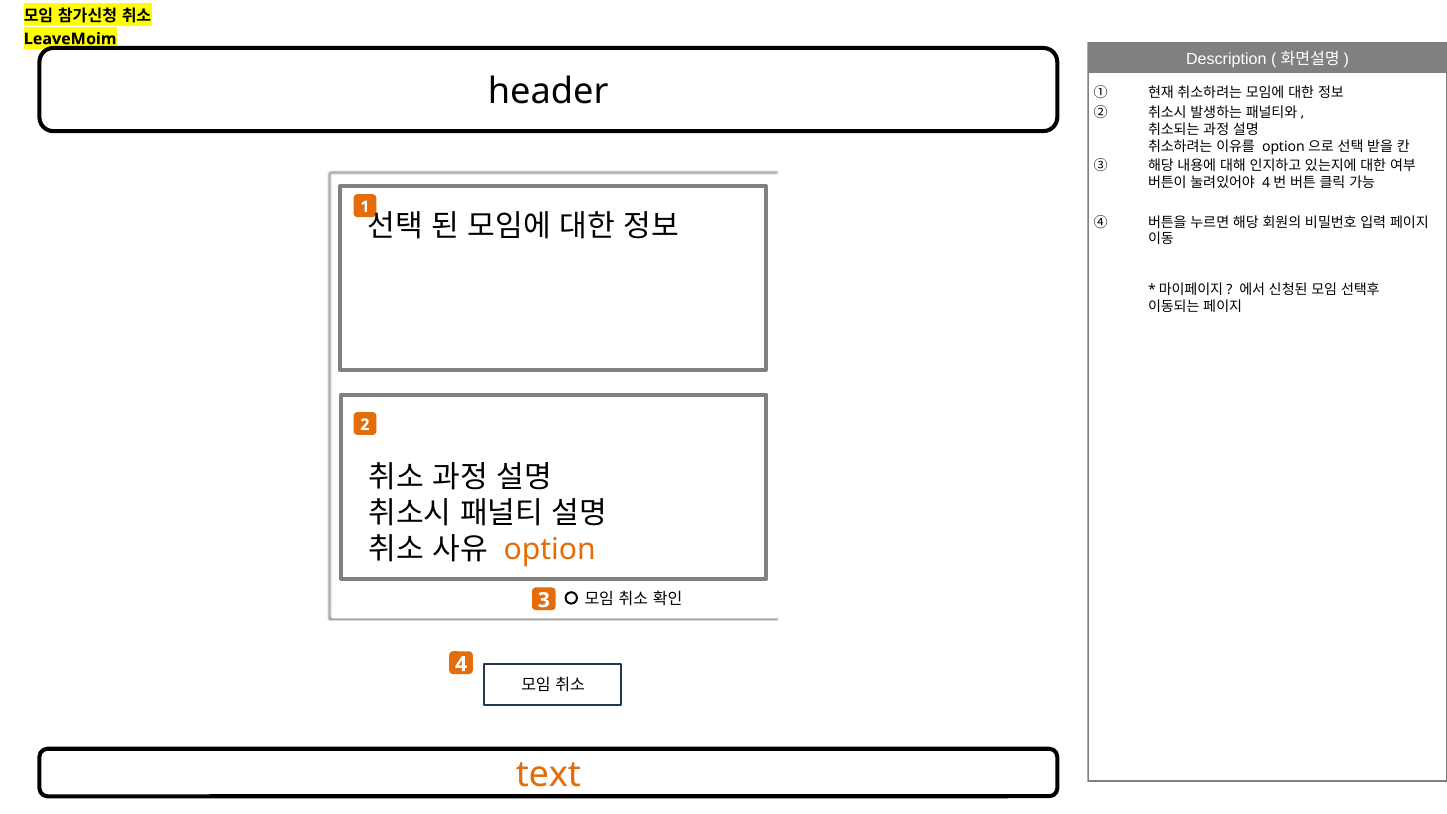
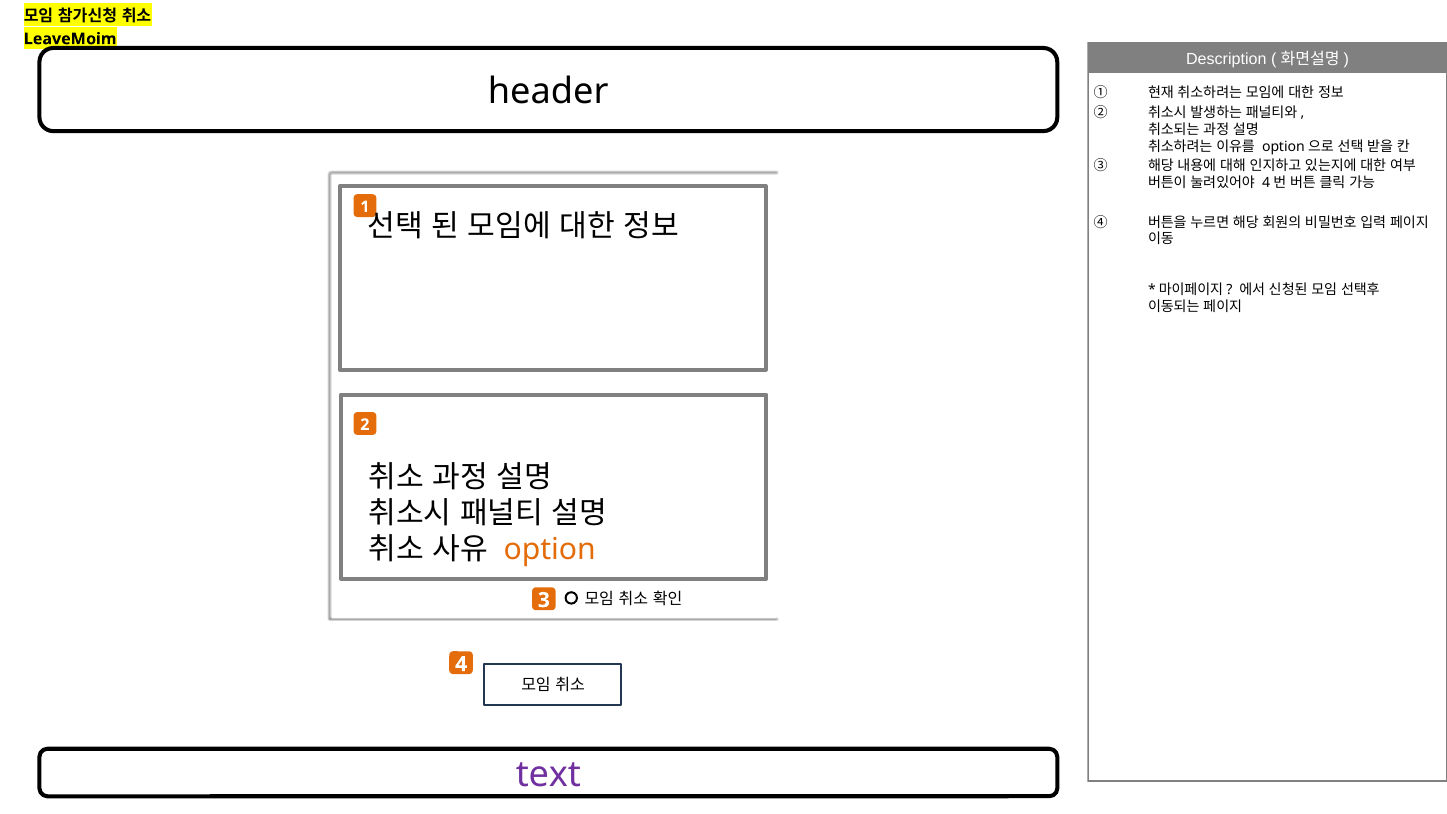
text colour: orange -> purple (548, 775)
